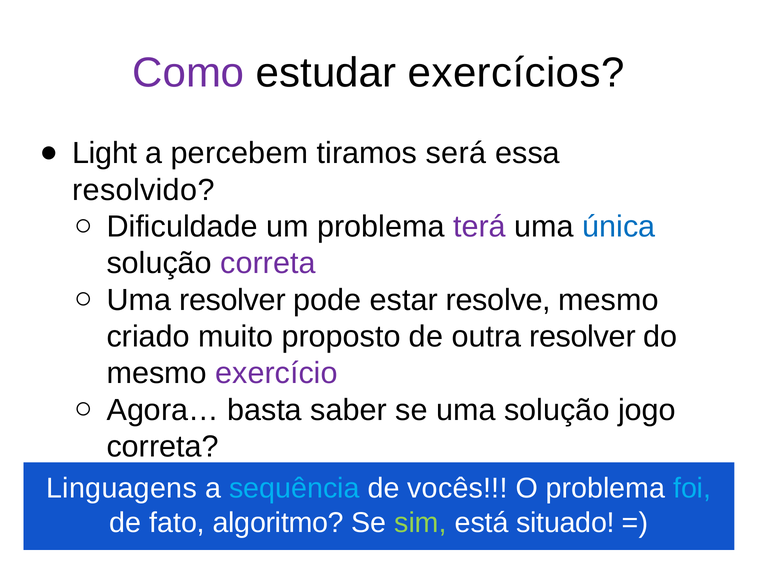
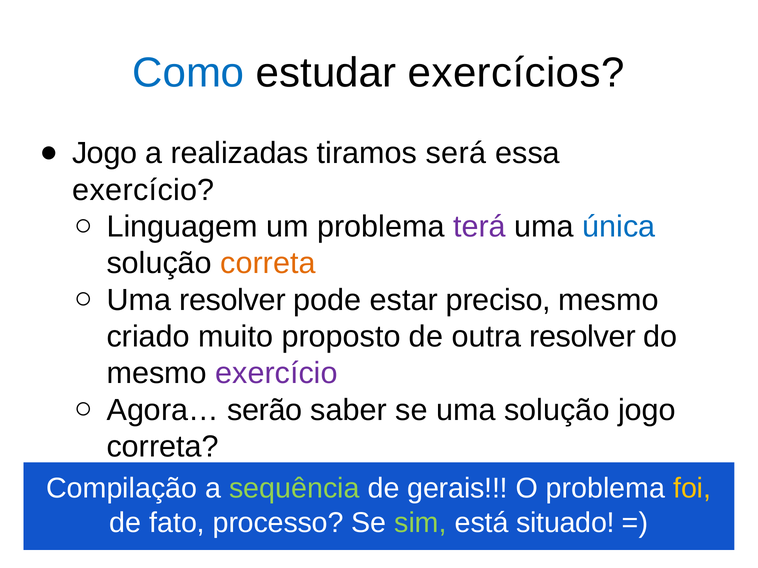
Como colour: purple -> blue (188, 73)
Light: Light -> Jogo (105, 153)
percebem: percebem -> realizadas (240, 153)
resolvido: resolvido -> exercício (143, 190)
Dificuldade: Dificuldade -> Linguagem (182, 227)
correta colour: purple -> orange (268, 264)
resolve: resolve -> preciso (498, 300)
basta: basta -> serão (265, 410)
Linguagens: Linguagens -> Compilação (122, 489)
sequência colour: light blue -> light green (294, 489)
vocês: vocês -> gerais (458, 489)
foi colour: light blue -> yellow (692, 489)
algoritmo: algoritmo -> processo (278, 523)
